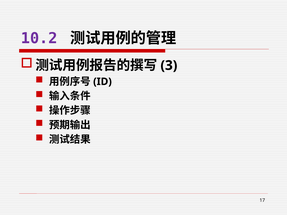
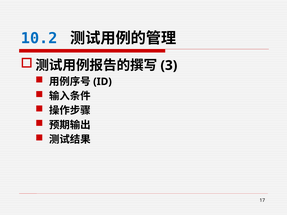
10.2 colour: purple -> blue (39, 38)
